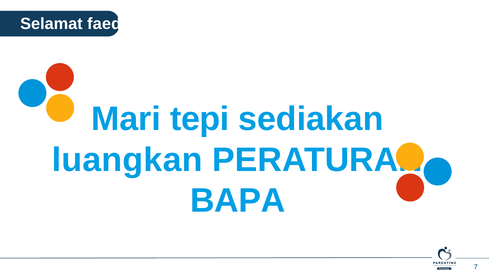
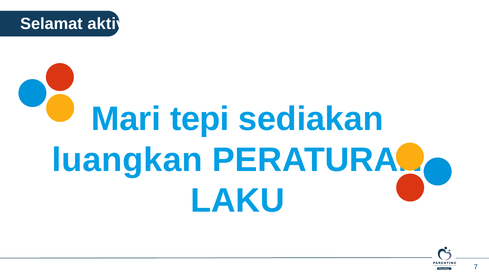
faedah: faedah -> aktiviti (114, 24)
BAPA: BAPA -> LAKU (237, 201)
